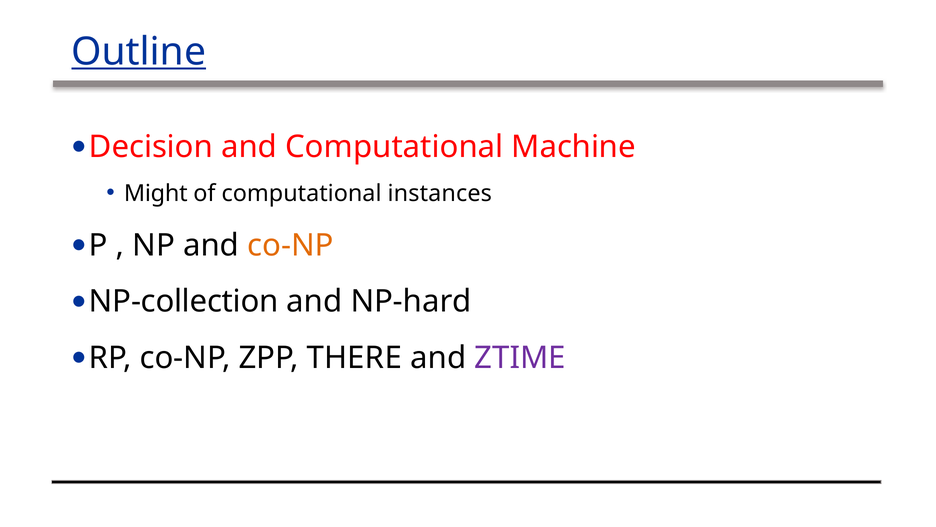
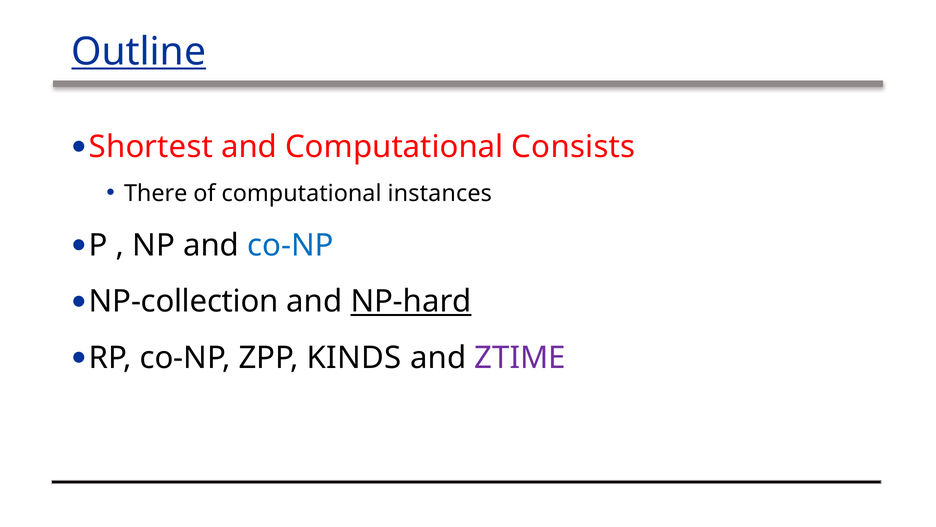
Decision: Decision -> Shortest (151, 147)
Machine: Machine -> Consists (573, 147)
Might: Might -> There (156, 193)
co-NP colour: orange -> blue (290, 245)
NP-hard underline: none -> present (411, 301)
THERE: THERE -> KINDS (354, 358)
